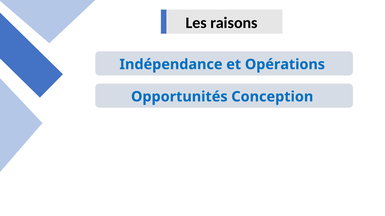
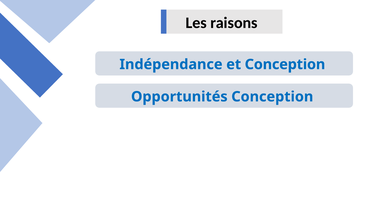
et Opérations: Opérations -> Conception (285, 65)
